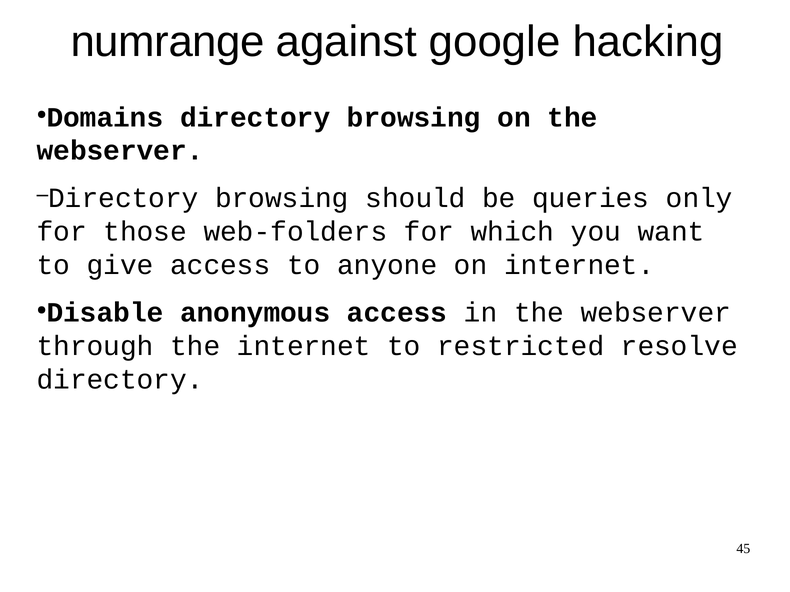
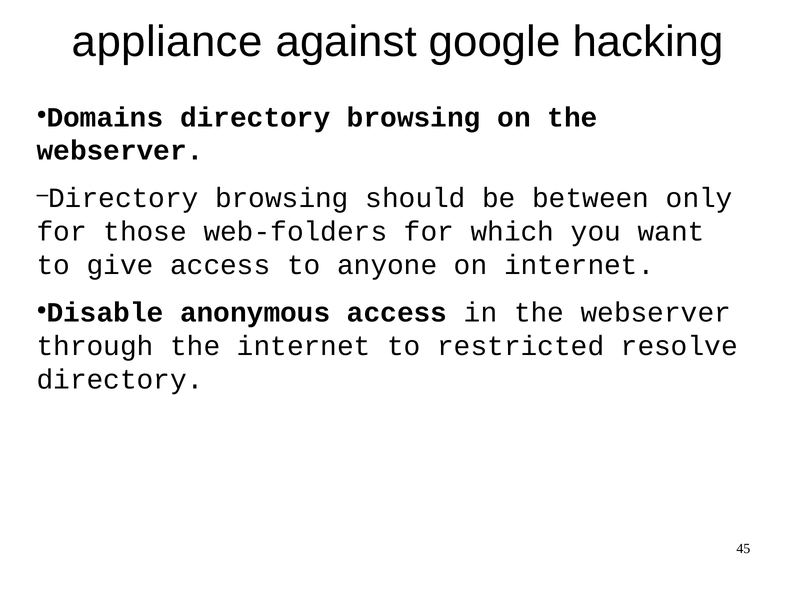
numrange: numrange -> appliance (167, 42)
queries: queries -> between (591, 198)
